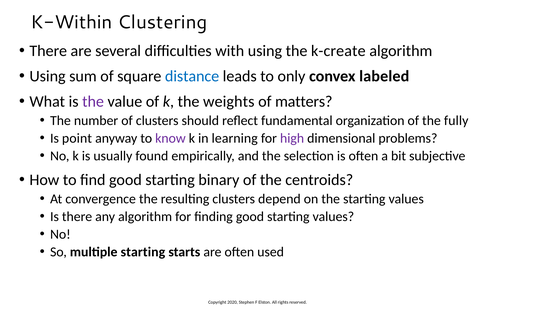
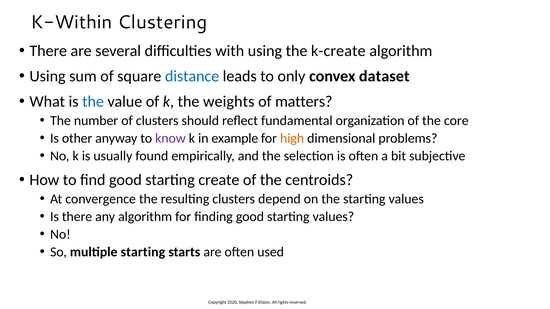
labeled: labeled -> dataset (384, 76)
the colour: purple -> blue (93, 102)
fully: fully -> core (456, 121)
point: point -> other (77, 138)
learning: learning -> example (235, 138)
high colour: purple -> orange (292, 138)
binary: binary -> create (219, 180)
